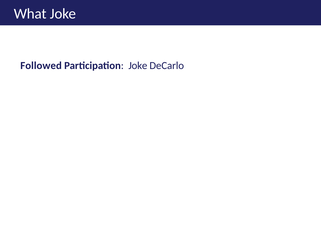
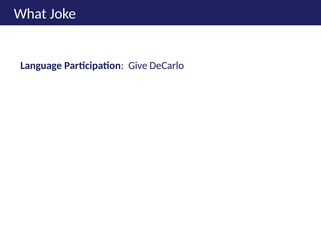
Followed: Followed -> Language (41, 65)
Participation Joke: Joke -> Give (138, 65)
